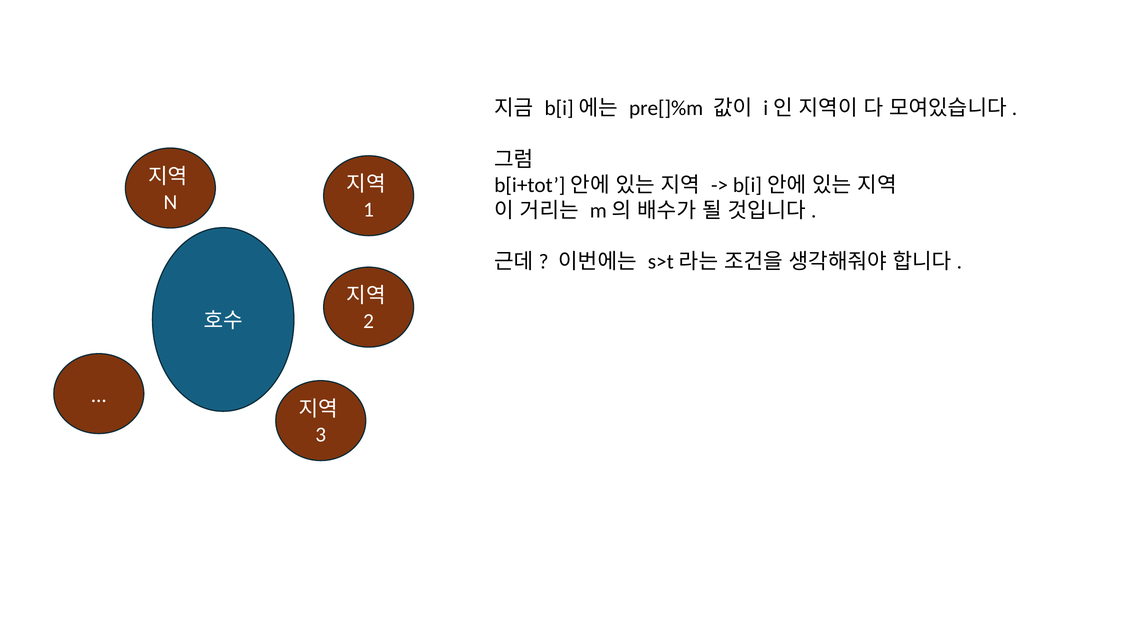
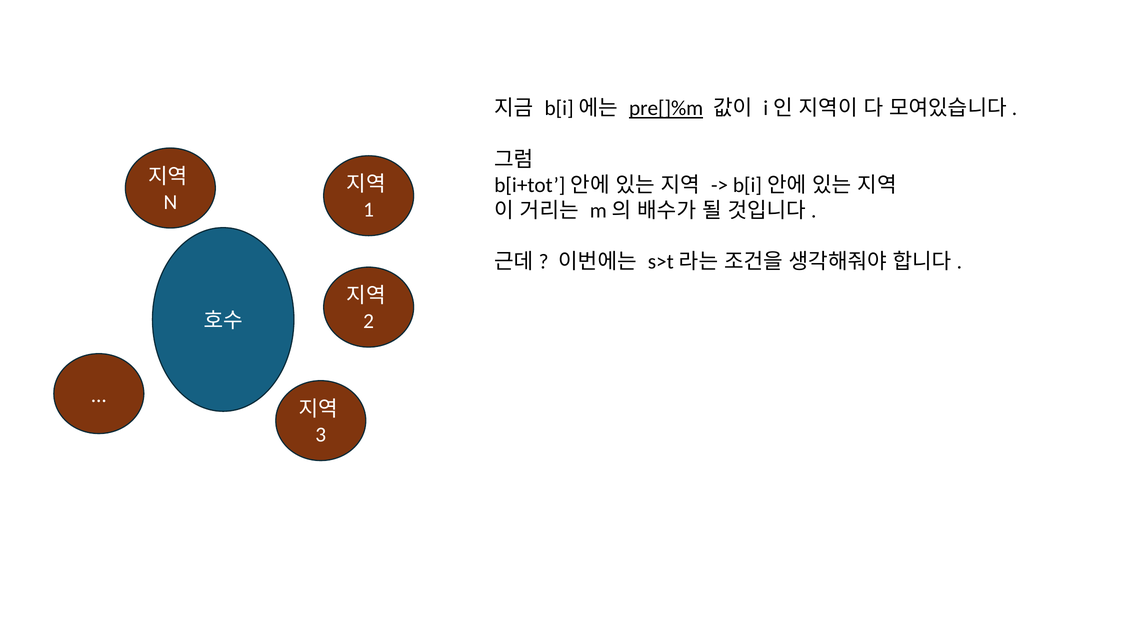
pre[]%m underline: none -> present (666, 108)
